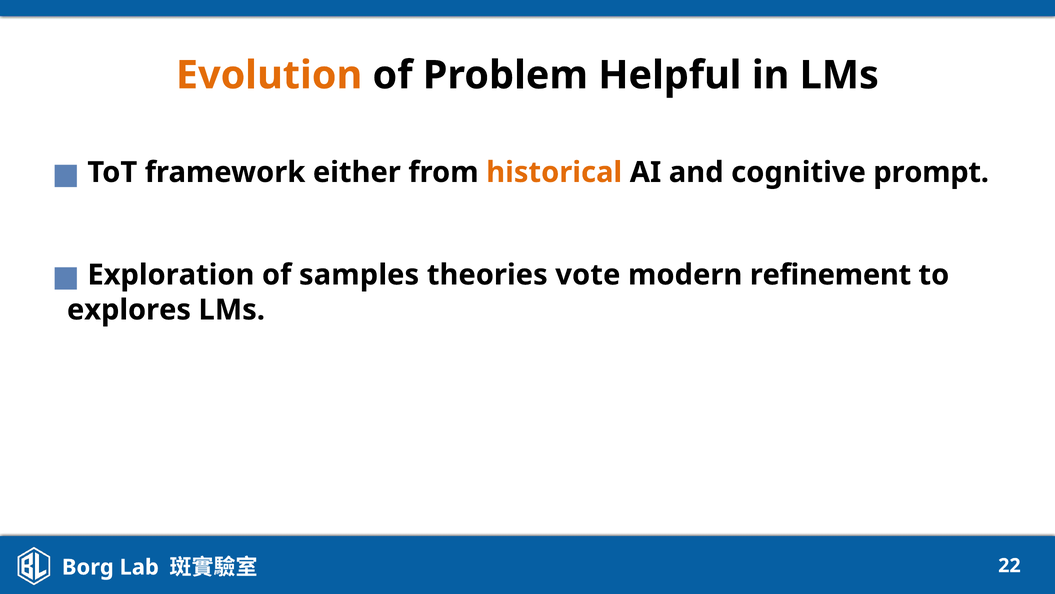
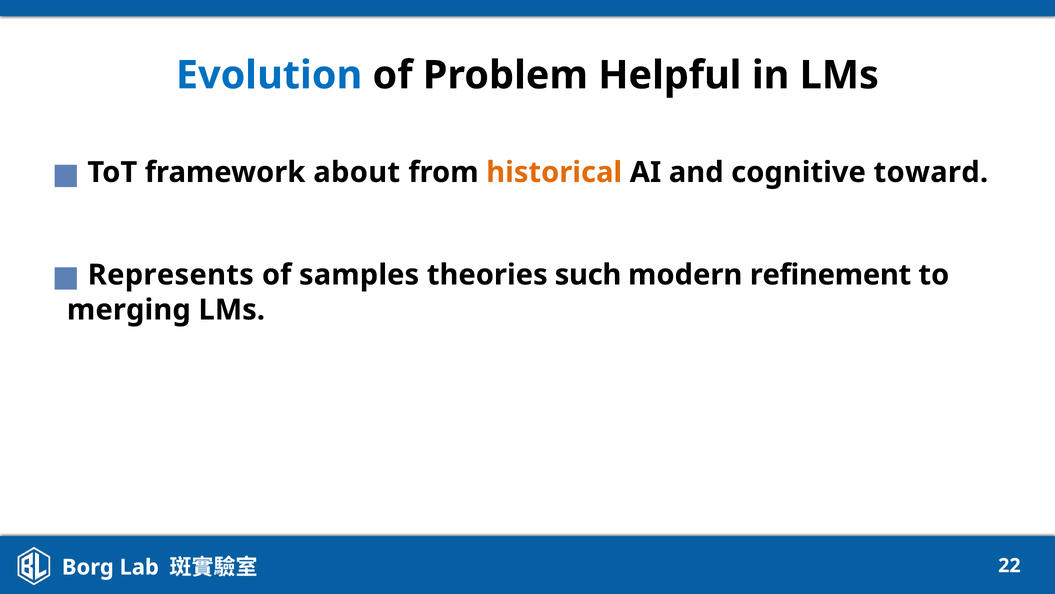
Evolution colour: orange -> blue (269, 75)
either: either -> about (357, 172)
prompt: prompt -> toward (931, 172)
Exploration: Exploration -> Represents (171, 275)
vote: vote -> such (588, 275)
explores: explores -> merging (129, 310)
